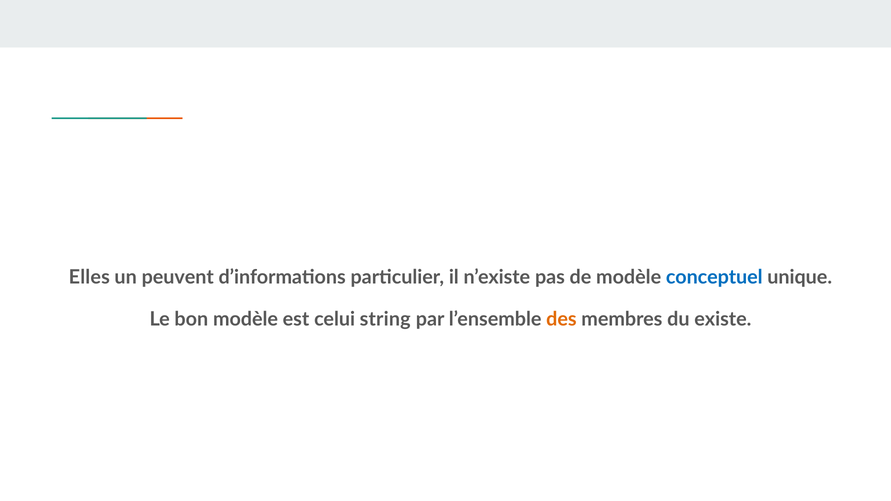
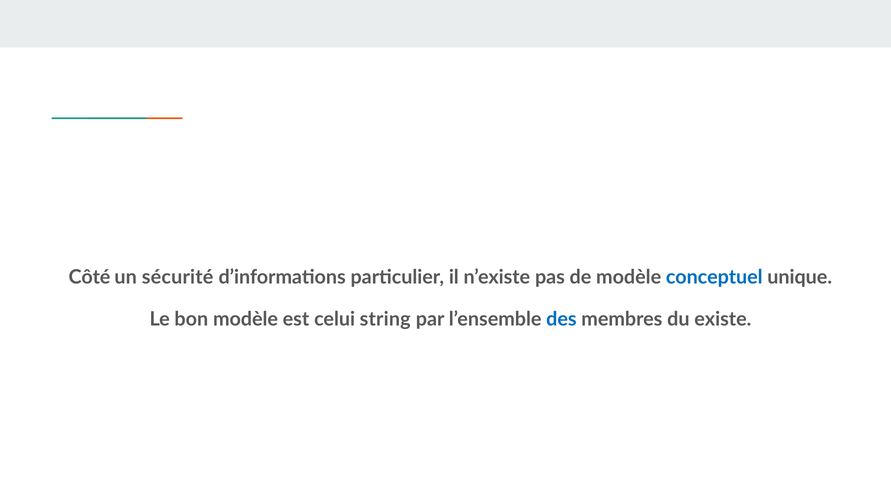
Elles: Elles -> Côté (90, 277)
peuvent: peuvent -> sécurité (178, 277)
des colour: orange -> blue (561, 319)
